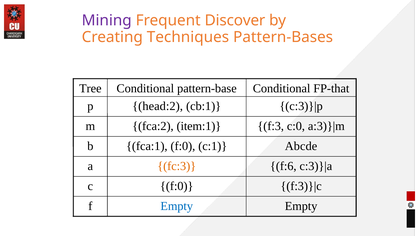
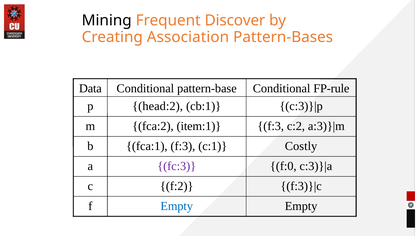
Mining colour: purple -> black (107, 20)
Techniques: Techniques -> Association (188, 37)
Tree: Tree -> Data (90, 88)
FP-that: FP-that -> FP-rule (331, 88)
c:0: c:0 -> c:2 (296, 126)
fca:1 f:0: f:0 -> f:3 (183, 146)
Abcde: Abcde -> Costly (301, 146)
fc:3 colour: orange -> purple (177, 166)
f:6: f:6 -> f:0 (283, 166)
f:0: f:0 -> f:2 (177, 186)
